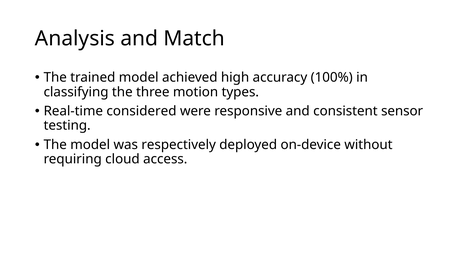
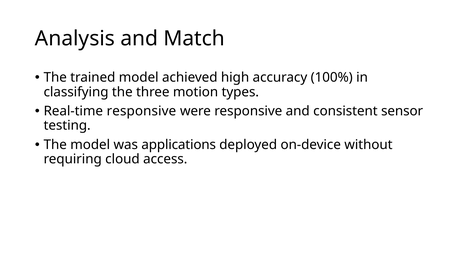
Real-time considered: considered -> responsive (141, 111)
respectively: respectively -> applications (179, 145)
